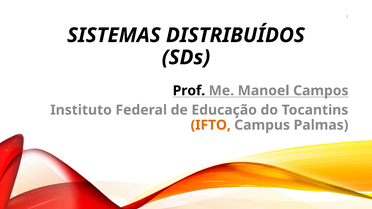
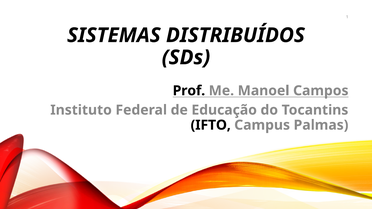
IFTO colour: orange -> black (211, 125)
